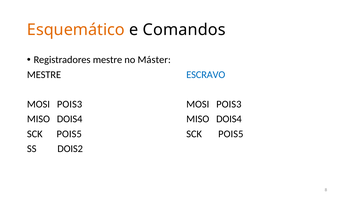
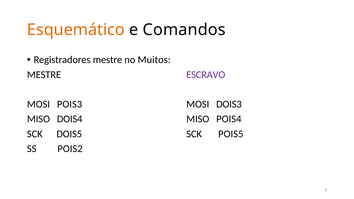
Máster: Máster -> Muitos (154, 60)
ESCRAVO colour: blue -> purple (206, 75)
POIS3: POIS3 -> DOIS3 (229, 104)
DOIS4: DOIS4 -> POIS4 (229, 119)
POIS5: POIS5 -> DOIS5 (69, 134)
DOIS2: DOIS2 -> POIS2 (70, 149)
